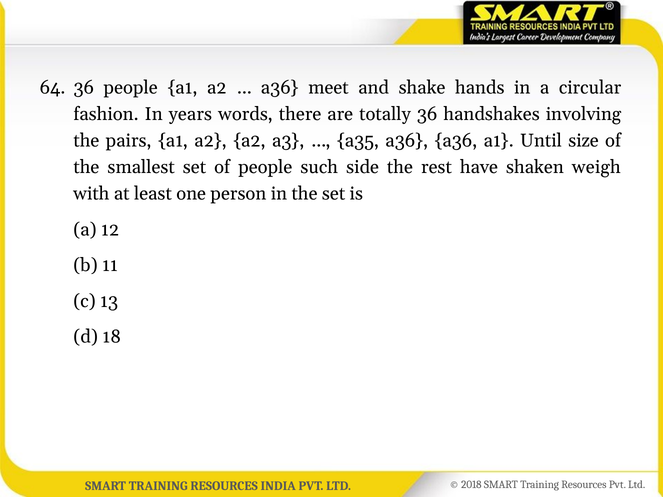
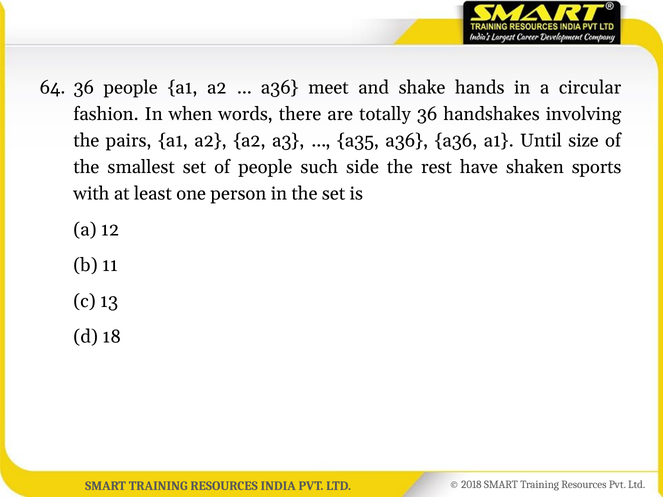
years: years -> when (191, 114)
weigh: weigh -> sports (597, 167)
